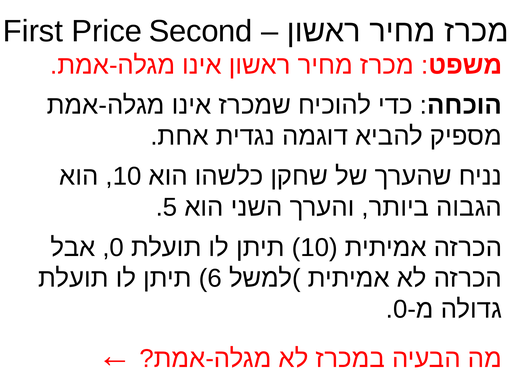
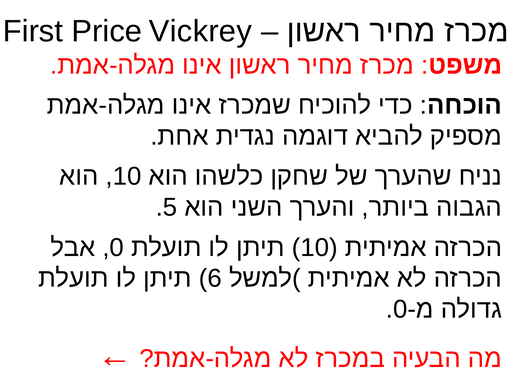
Second: Second -> Vickrey (200, 31)
